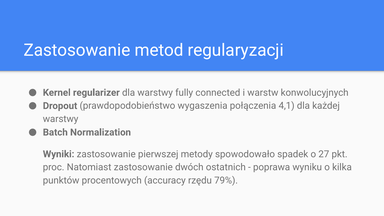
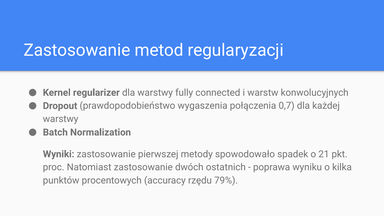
4,1: 4,1 -> 0,7 (287, 106)
27: 27 -> 21 (324, 154)
